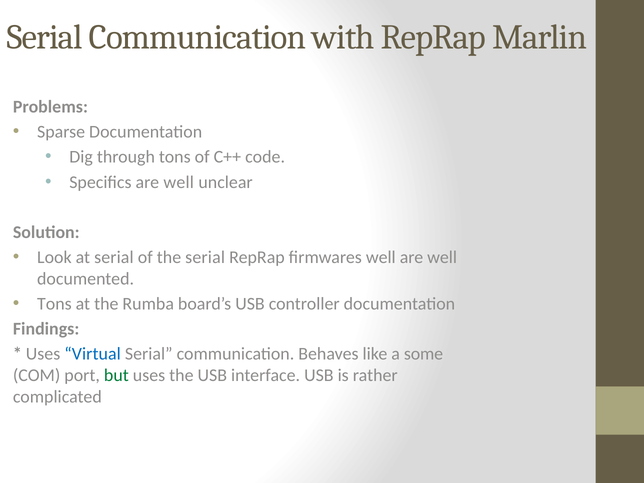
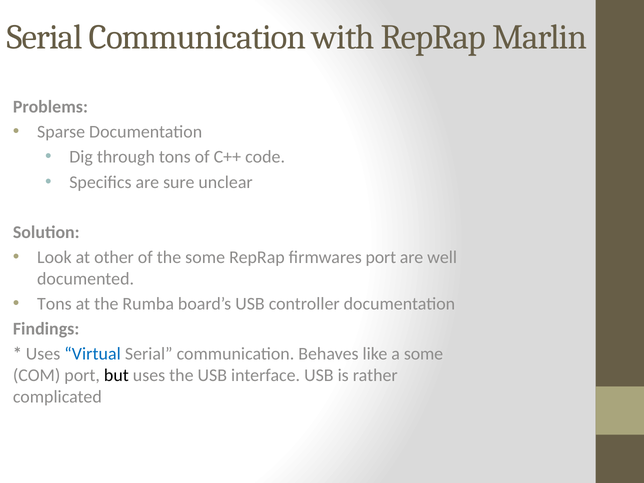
Specifics are well: well -> sure (179, 182)
at serial: serial -> other (114, 257)
the serial: serial -> some (205, 257)
firmwares well: well -> port (381, 257)
but colour: green -> black (116, 376)
